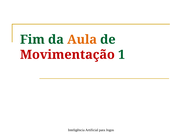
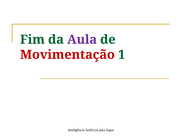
Aula colour: orange -> purple (82, 40)
